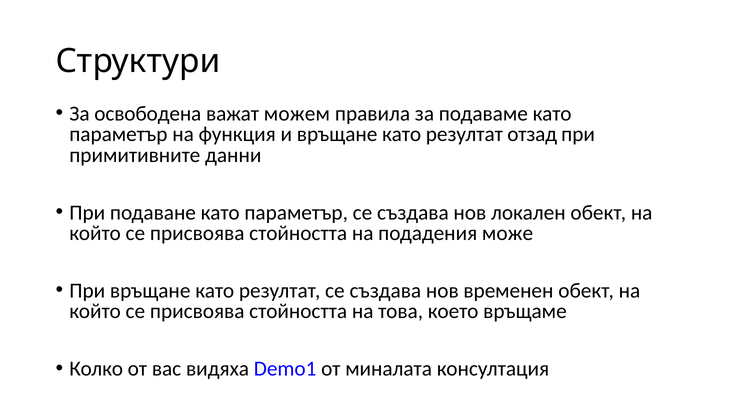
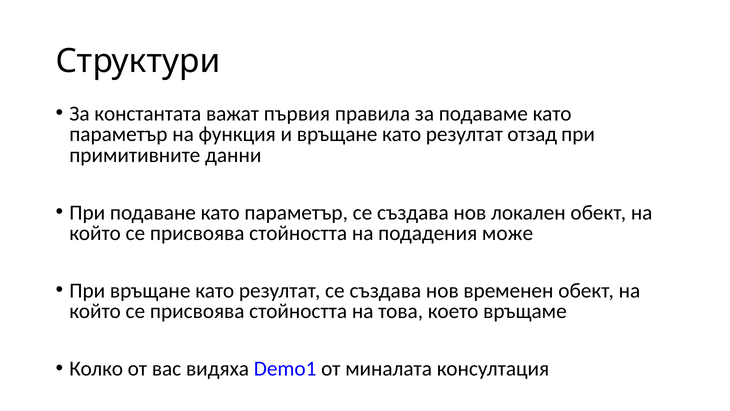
освободена: освободена -> константата (148, 114)
можем: можем -> първия (297, 114)
